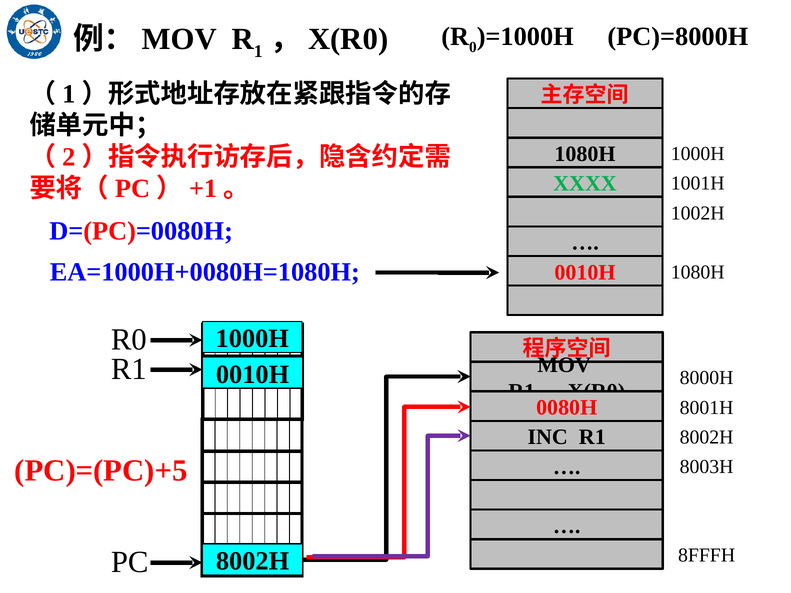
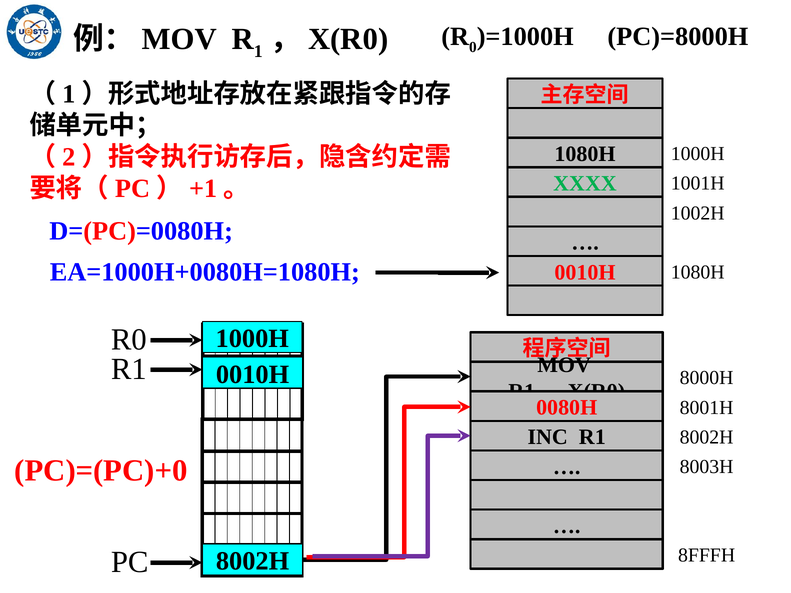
PC)=(PC)+5: PC)=(PC)+5 -> PC)=(PC)+0 (101, 471)
